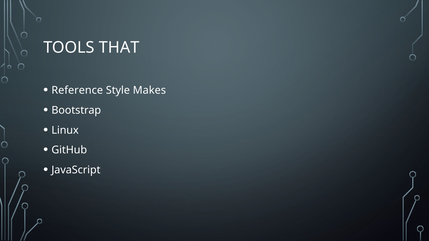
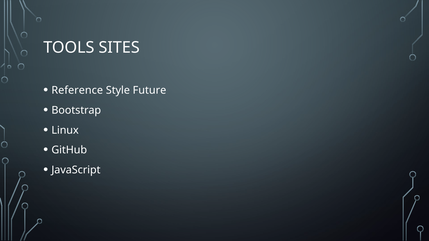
THAT: THAT -> SITES (119, 48)
Makes: Makes -> Future (149, 91)
